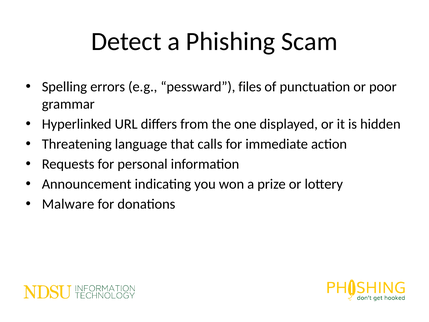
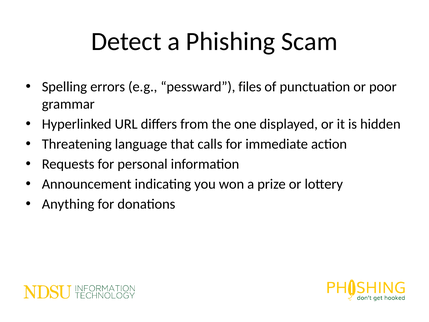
Malware: Malware -> Anything (68, 204)
